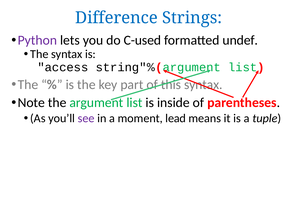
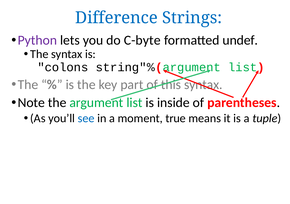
C-used: C-used -> C-byte (142, 40)
access: access -> colons (63, 67)
see colour: purple -> blue (86, 119)
lead: lead -> true (176, 119)
